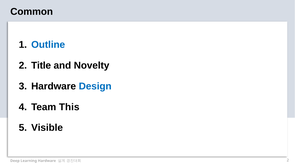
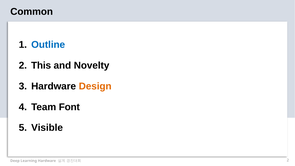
Title: Title -> This (41, 65)
Design colour: blue -> orange (95, 86)
This: This -> Font (69, 107)
